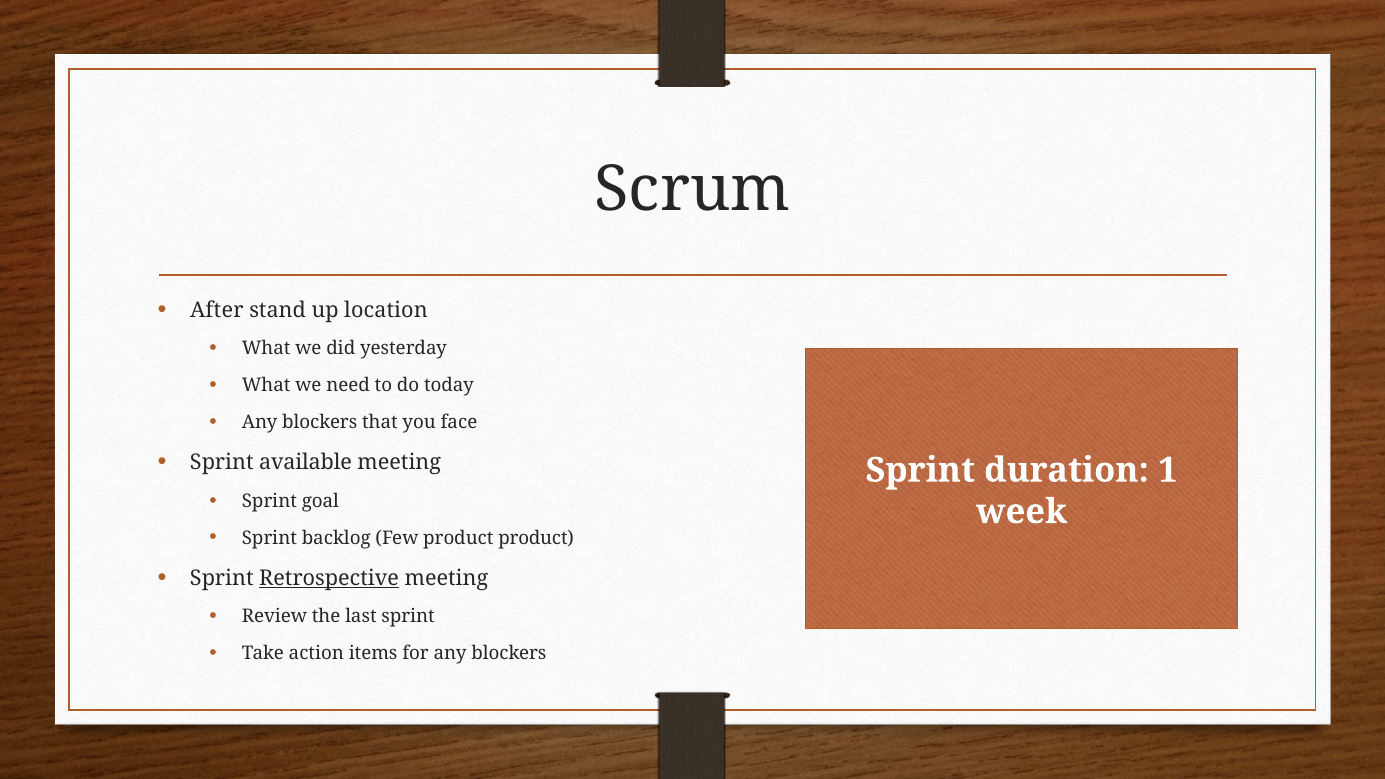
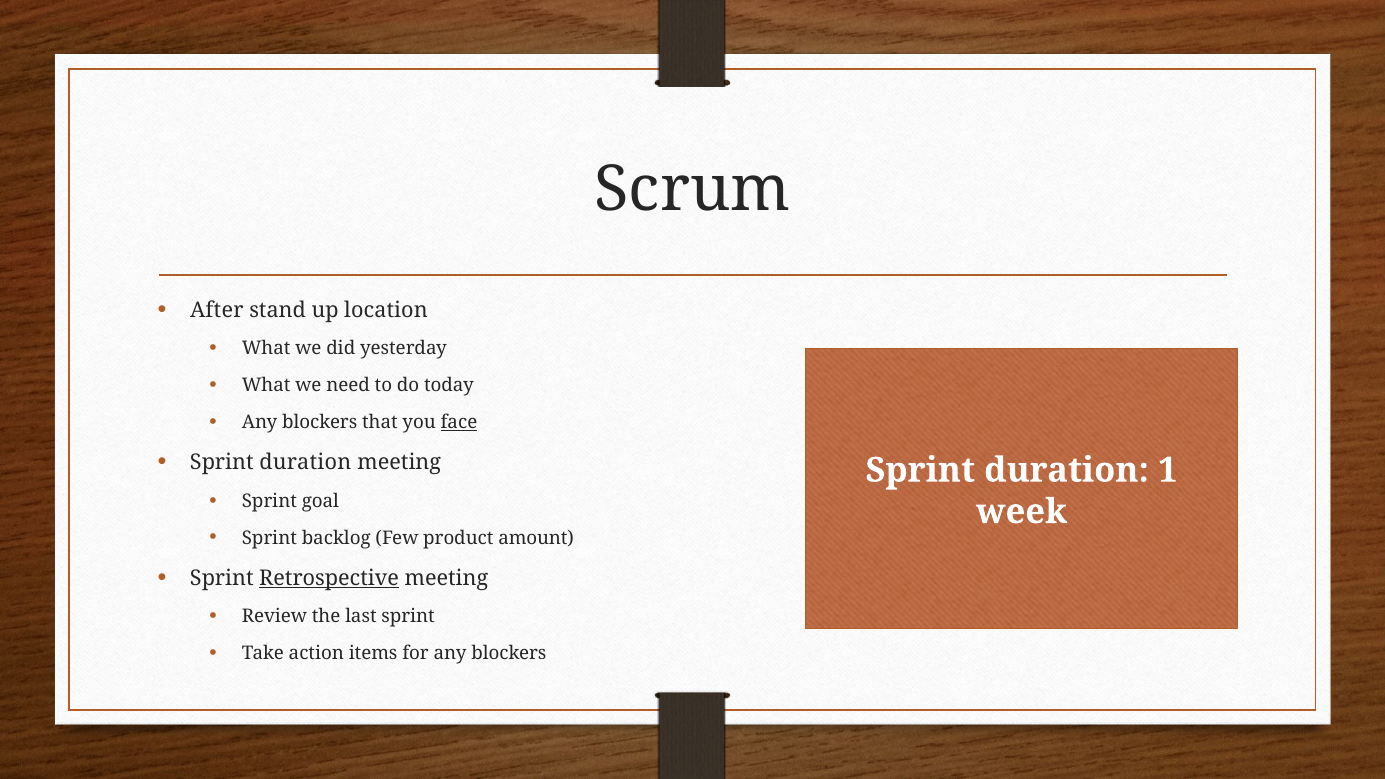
face underline: none -> present (459, 423)
available: available -> duration (305, 463)
product product: product -> amount (536, 538)
